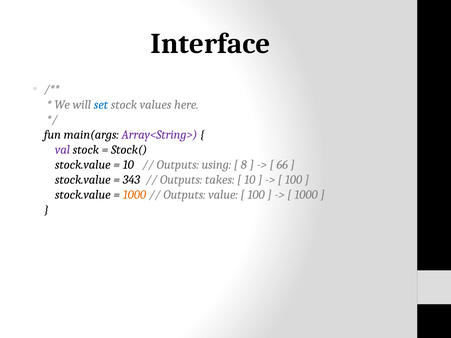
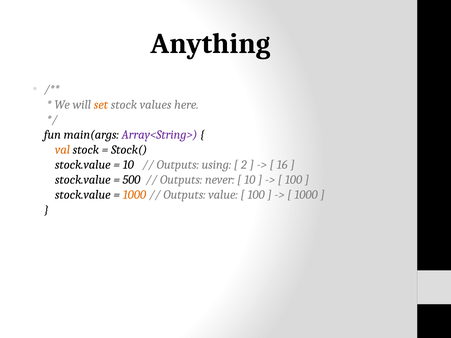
Interface: Interface -> Anything (210, 44)
set colour: blue -> orange (101, 105)
val colour: purple -> orange (62, 150)
8: 8 -> 2 (244, 165)
66: 66 -> 16 (282, 165)
343: 343 -> 500 (131, 180)
takes: takes -> never (220, 180)
